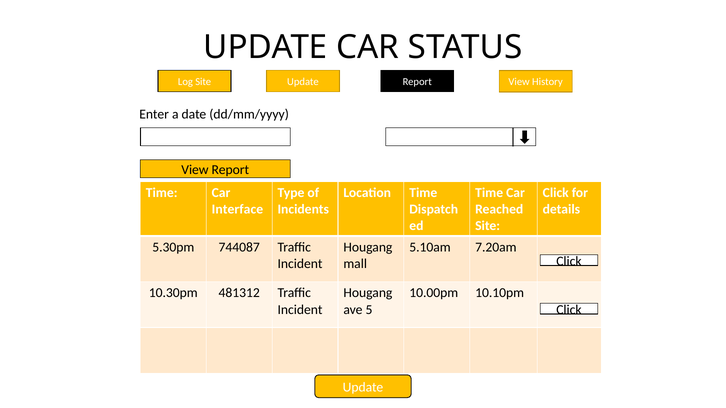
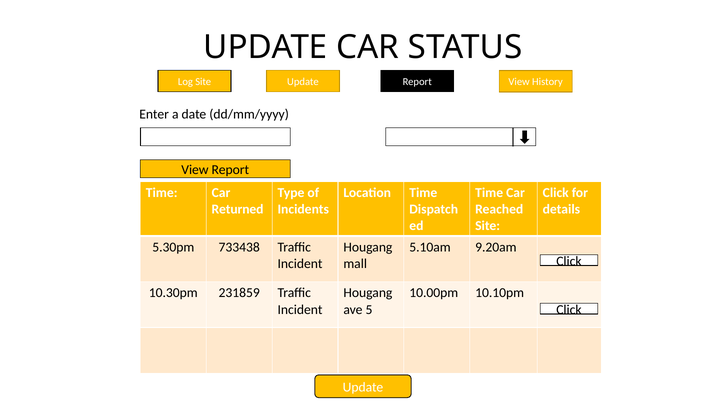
Interface: Interface -> Returned (238, 209)
744087: 744087 -> 733438 (239, 247)
7.20am: 7.20am -> 9.20am (496, 247)
481312: 481312 -> 231859 (239, 293)
